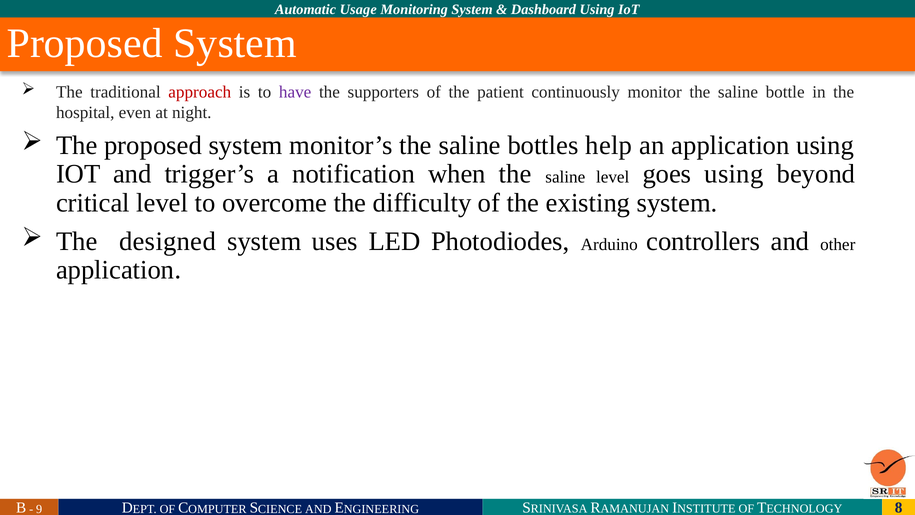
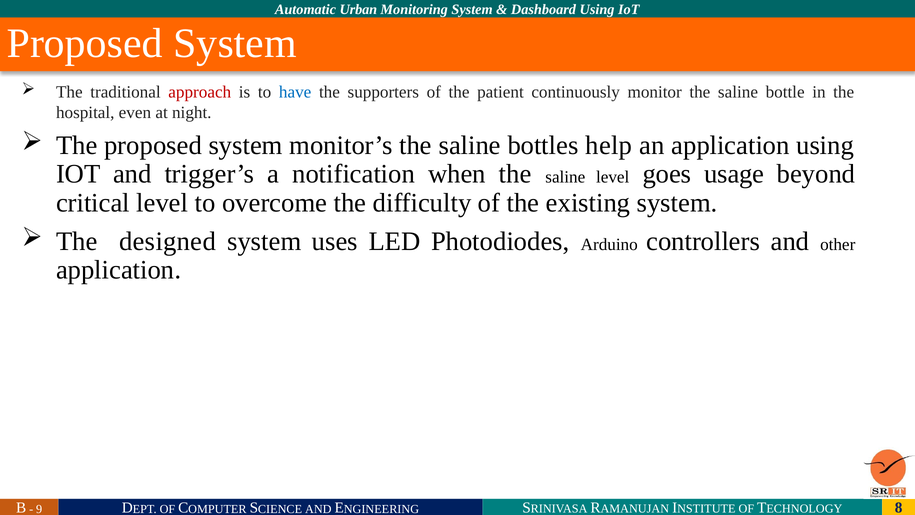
Usage: Usage -> Urban (358, 10)
have colour: purple -> blue (295, 92)
goes using: using -> usage (734, 174)
